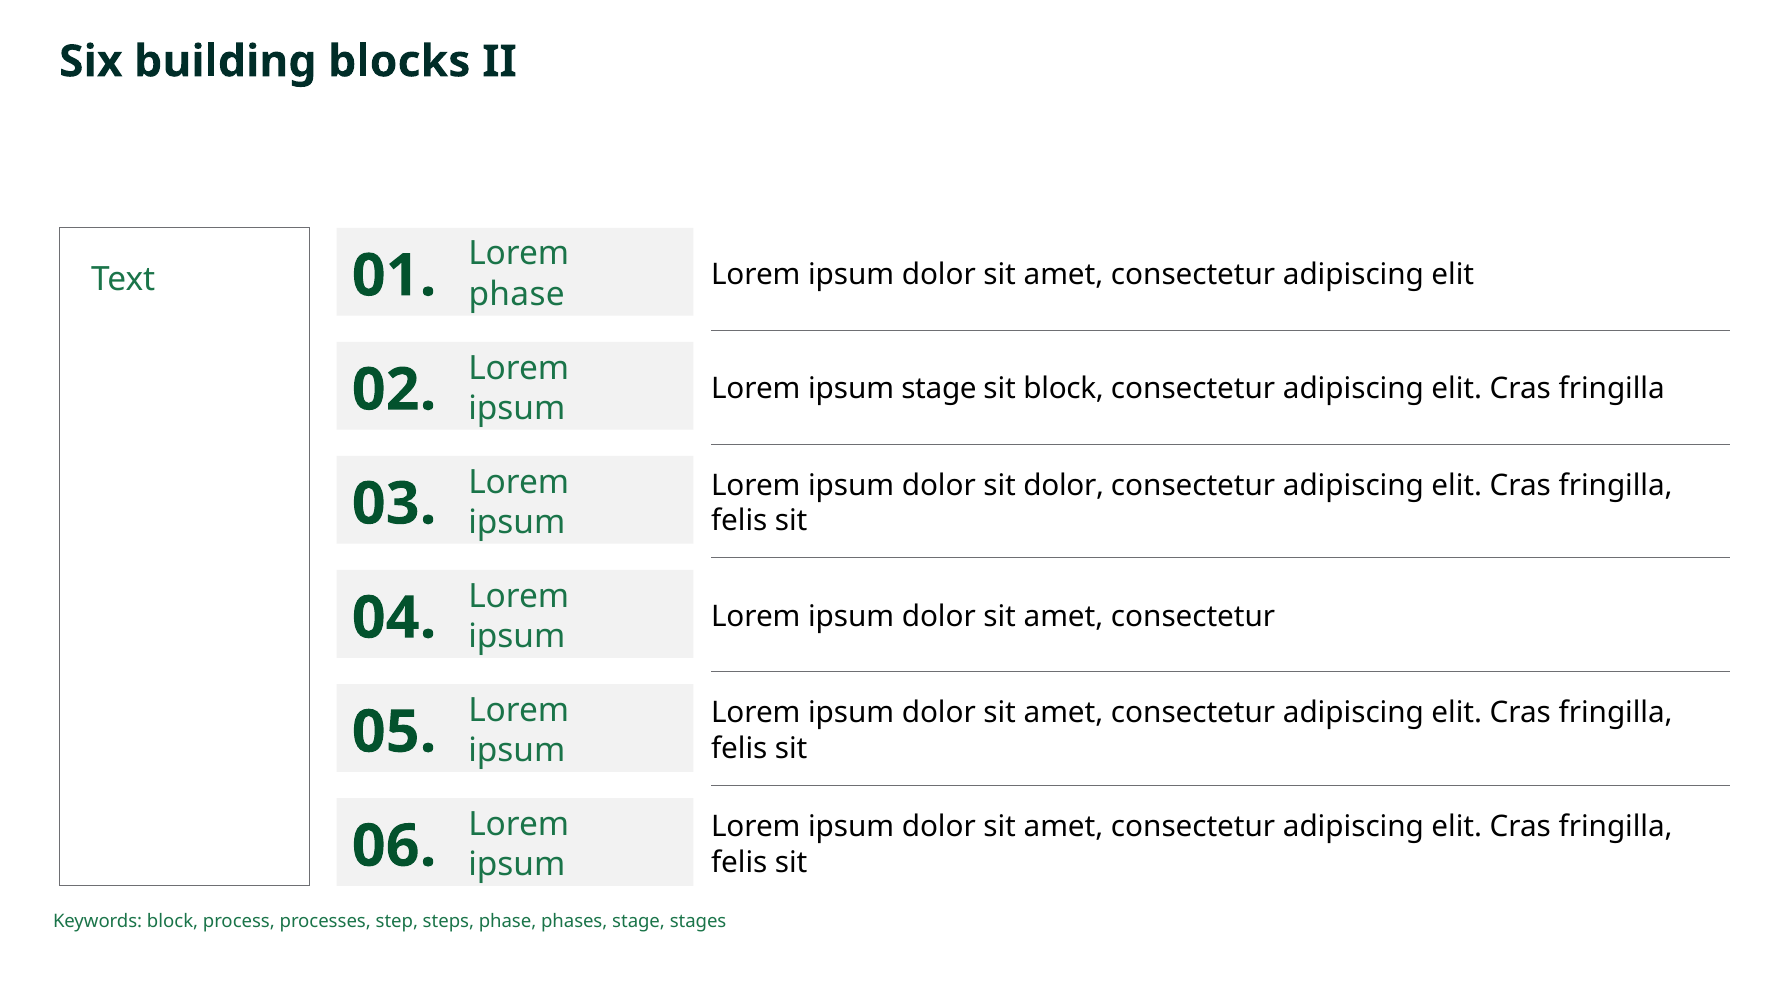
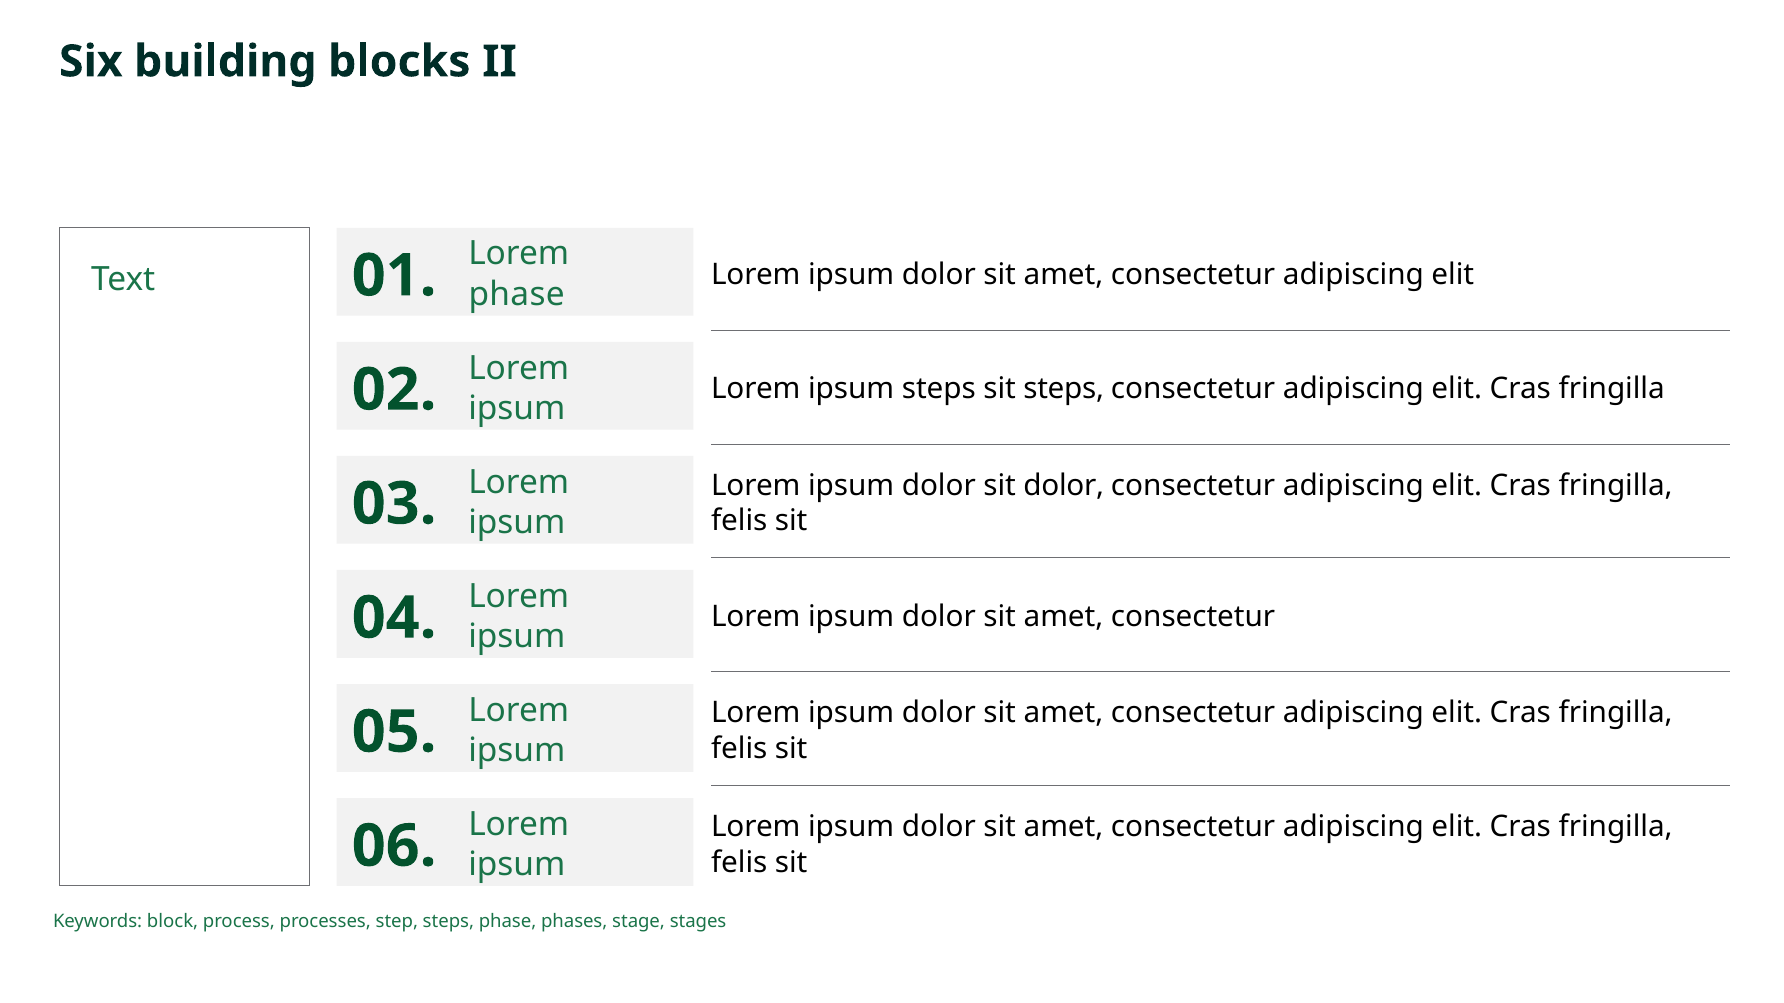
ipsum stage: stage -> steps (939, 389)
sit block: block -> steps (1064, 389)
